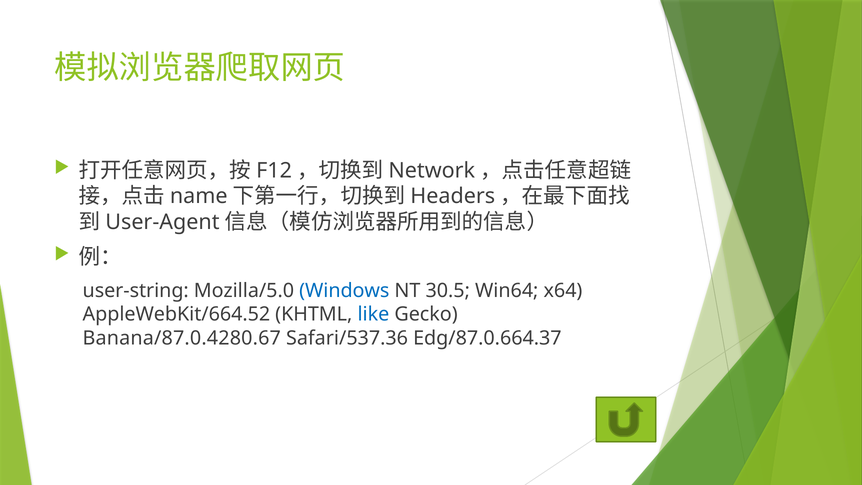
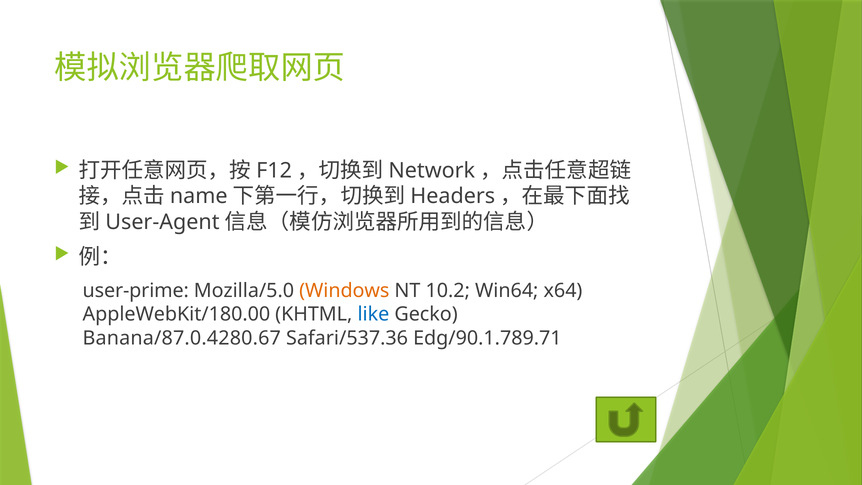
user-string: user-string -> user-prime (136, 291)
Windows colour: blue -> orange (344, 291)
30.5: 30.5 -> 10.2 (448, 291)
AppleWebKit/664.52: AppleWebKit/664.52 -> AppleWebKit/180.00 (176, 314)
Edg/87.0.664.37: Edg/87.0.664.37 -> Edg/90.1.789.71 (487, 338)
